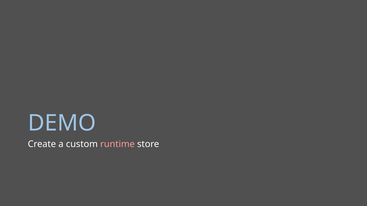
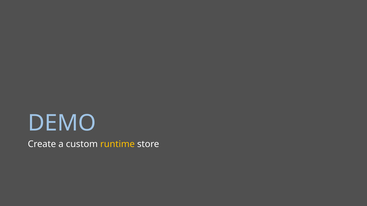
runtime colour: pink -> yellow (117, 144)
